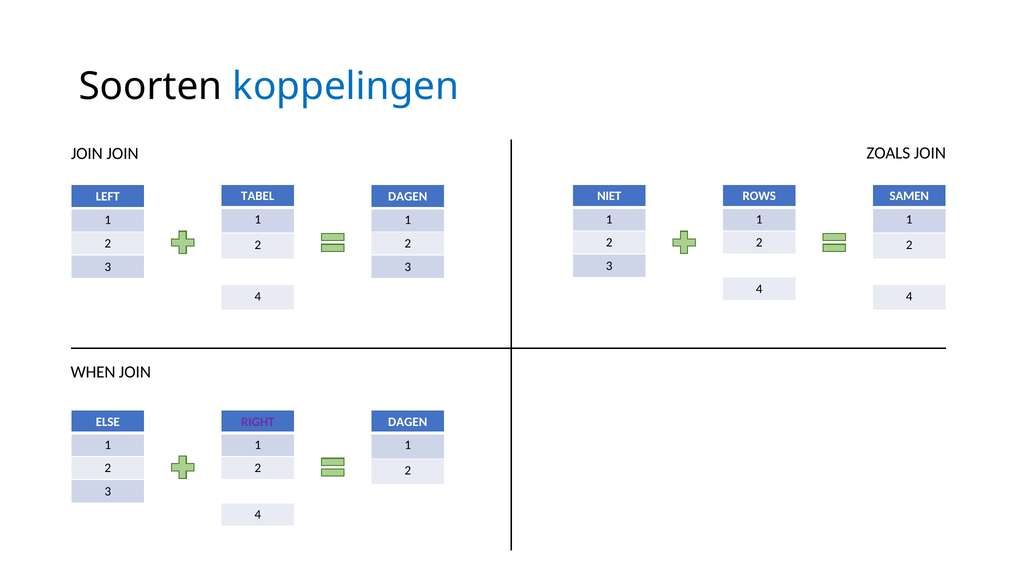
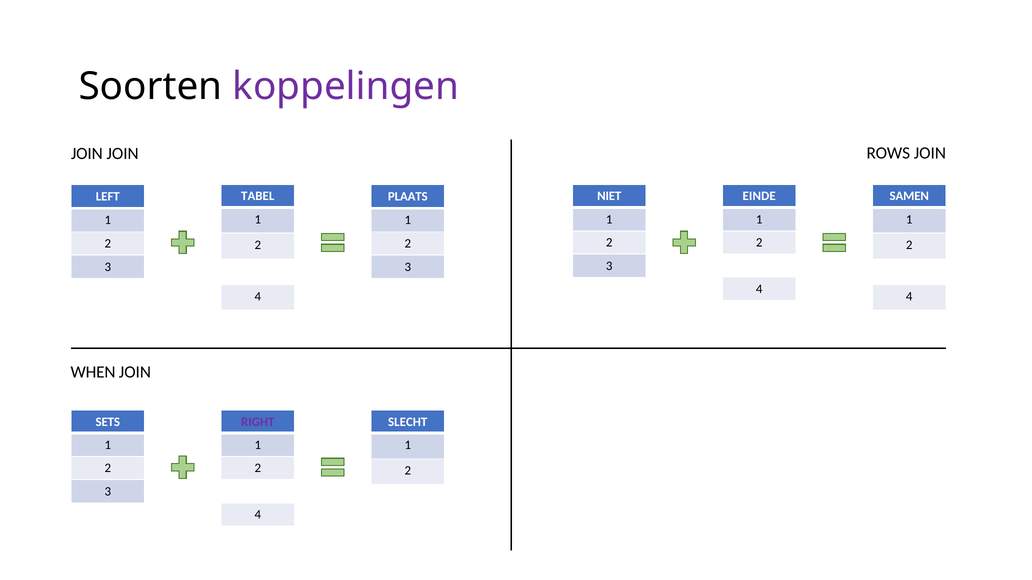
koppelingen colour: blue -> purple (346, 87)
ZOALS: ZOALS -> ROWS (888, 153)
ROWS: ROWS -> EINDE (759, 196)
DAGEN: DAGEN -> PLAATS (408, 197)
ELSE: ELSE -> SETS (108, 422)
DAGEN: DAGEN -> SLECHT (408, 422)
